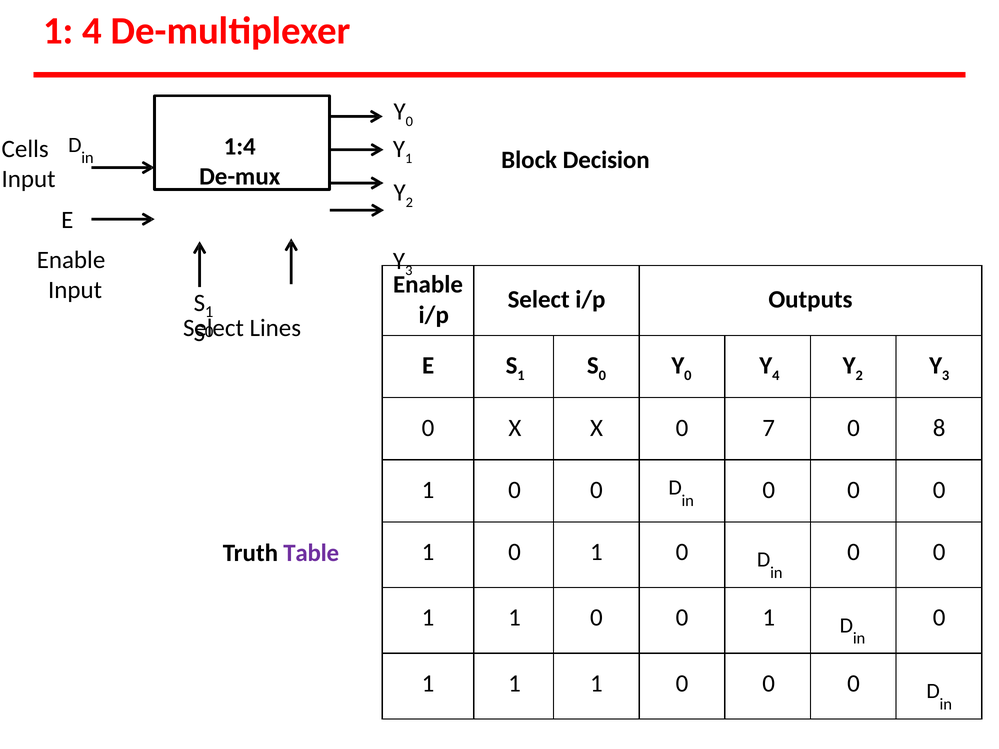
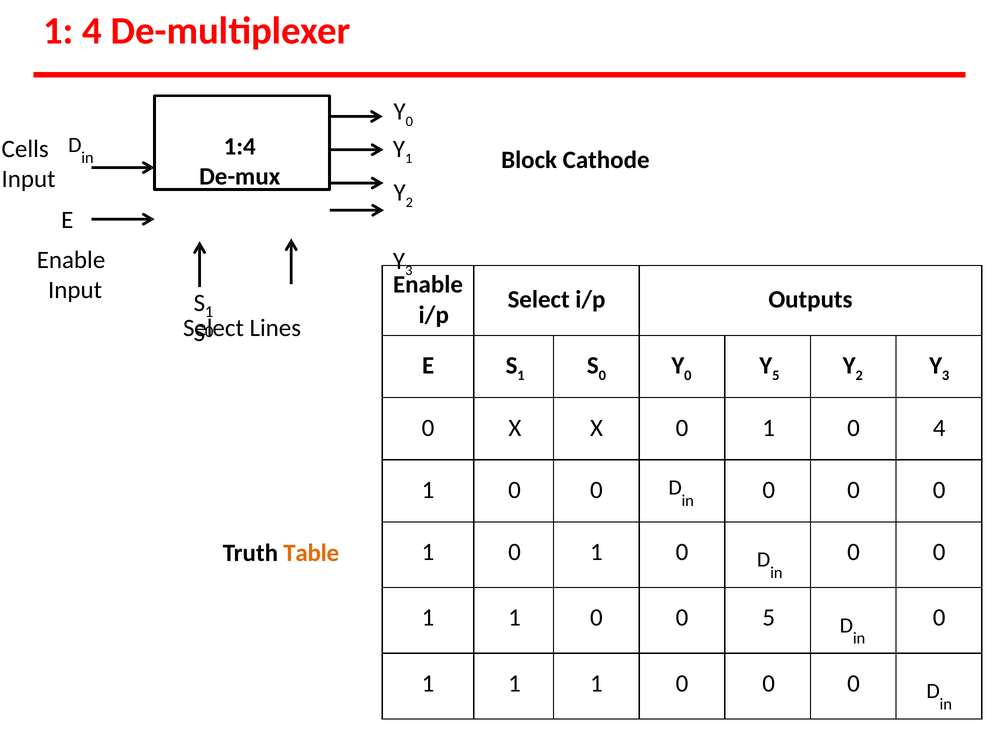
Decision: Decision -> Cathode (606, 160)
4: 4 -> 5 (776, 376)
X 0 7: 7 -> 1 (769, 428)
0 8: 8 -> 4 (939, 428)
Table colour: purple -> orange (311, 553)
1 0 0 1: 1 -> 5 (769, 618)
